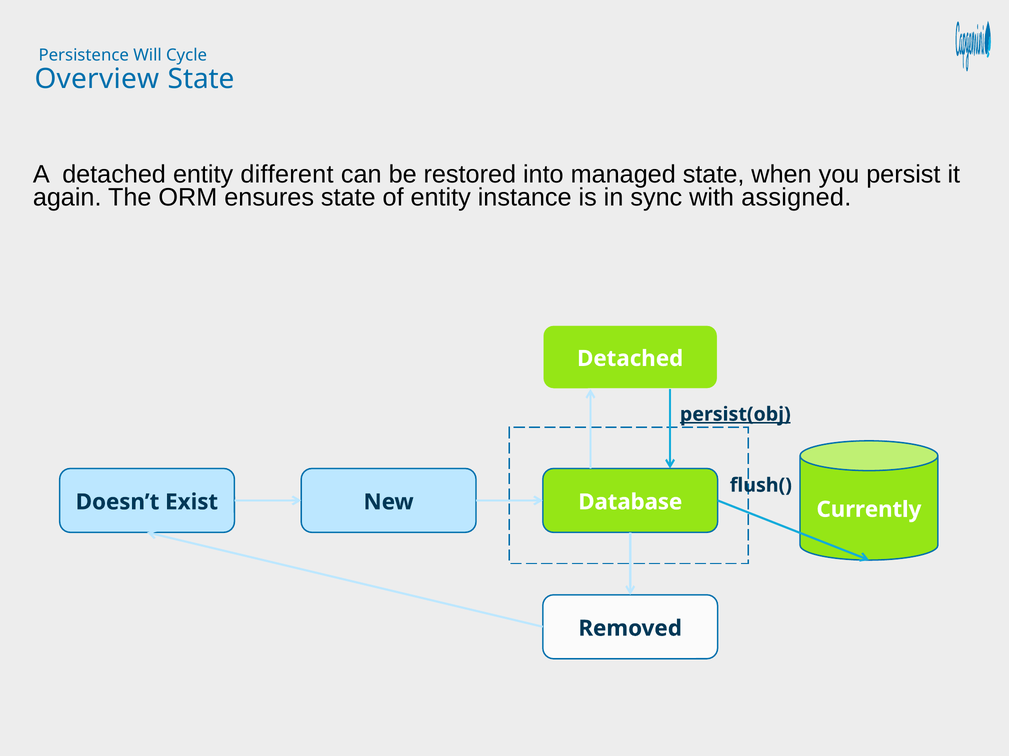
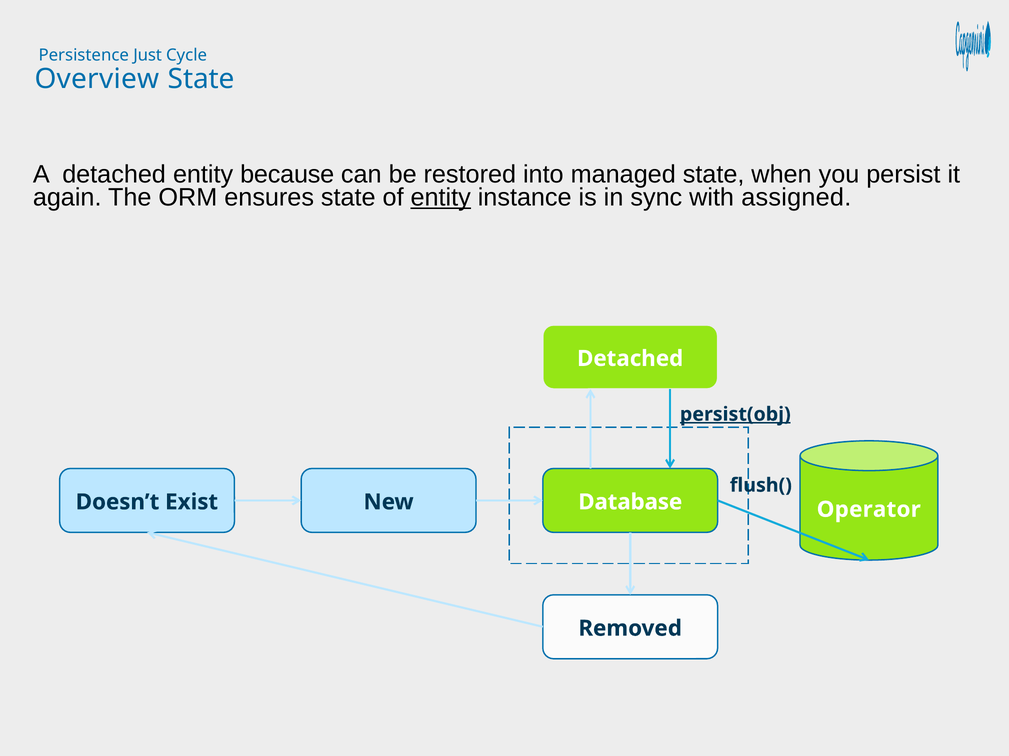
Will: Will -> Just (148, 55)
different: different -> because (287, 175)
entity underline: none -> present (441, 198)
Currently: Currently -> Operator (869, 510)
